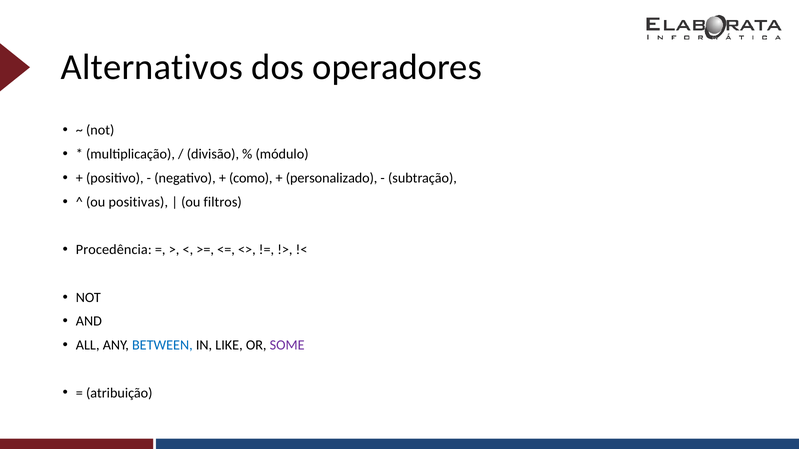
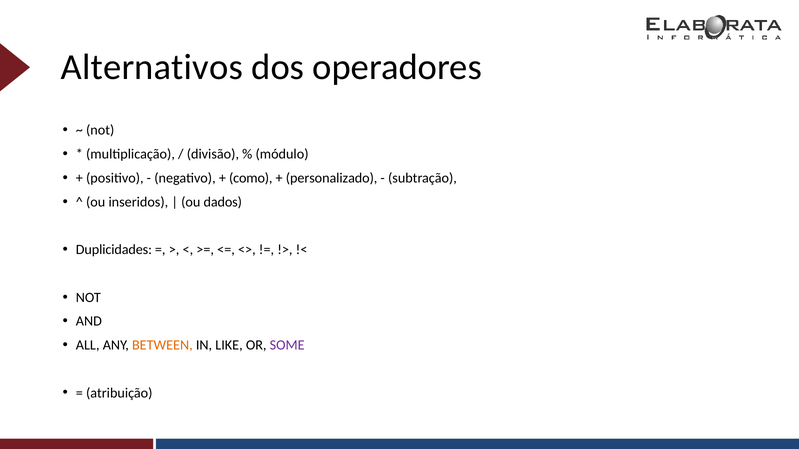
positivas: positivas -> inseridos (138, 202)
filtros: filtros -> dados (223, 202)
Procedência: Procedência -> Duplicidades (114, 250)
BETWEEN colour: blue -> orange (162, 345)
